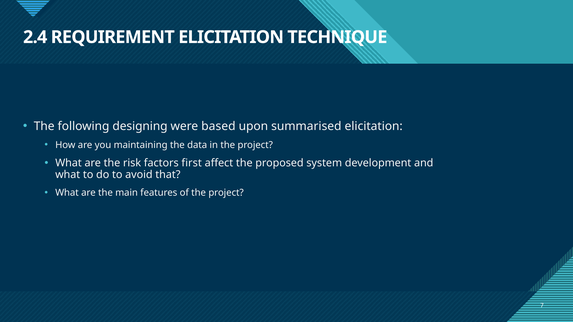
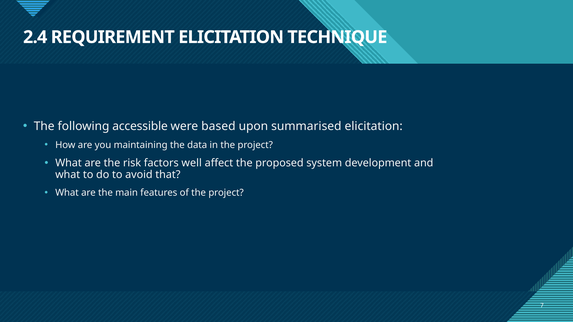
designing: designing -> accessible (140, 126)
first: first -> well (192, 163)
